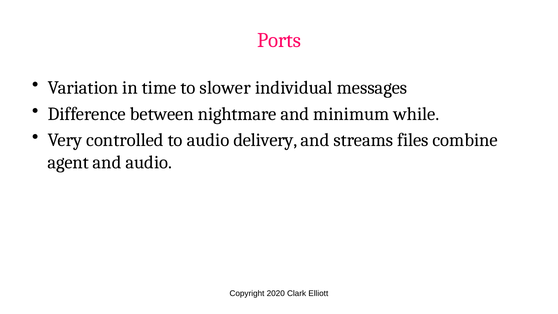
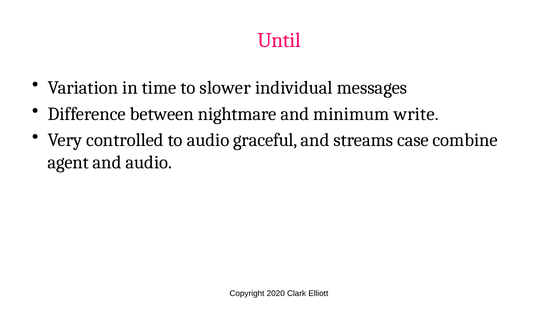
Ports: Ports -> Until (279, 40)
while: while -> write (416, 114)
delivery: delivery -> graceful (265, 140)
files: files -> case (413, 140)
